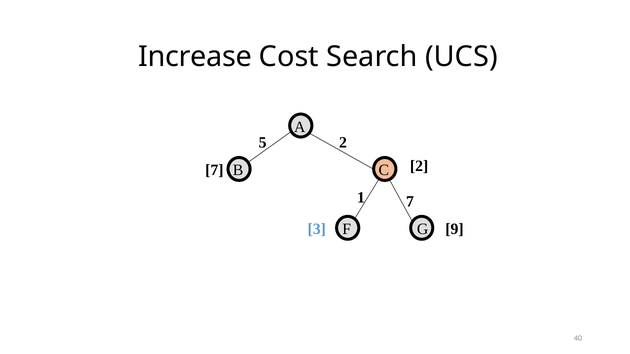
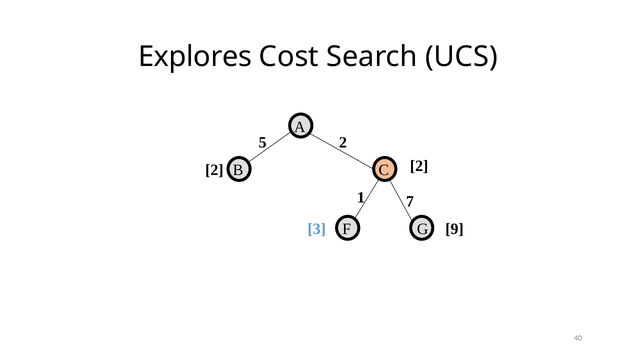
Increase: Increase -> Explores (195, 57)
7: 7 -> 2 (214, 170)
